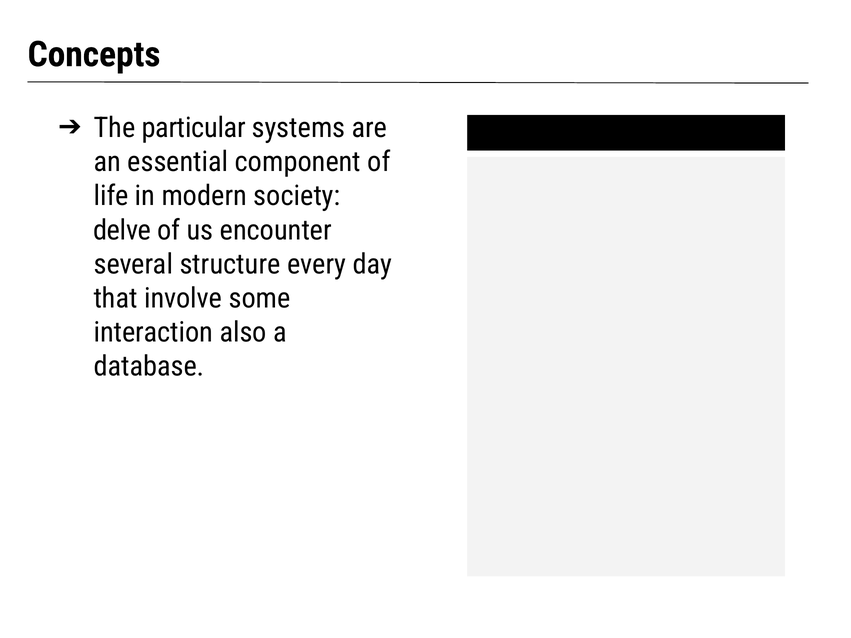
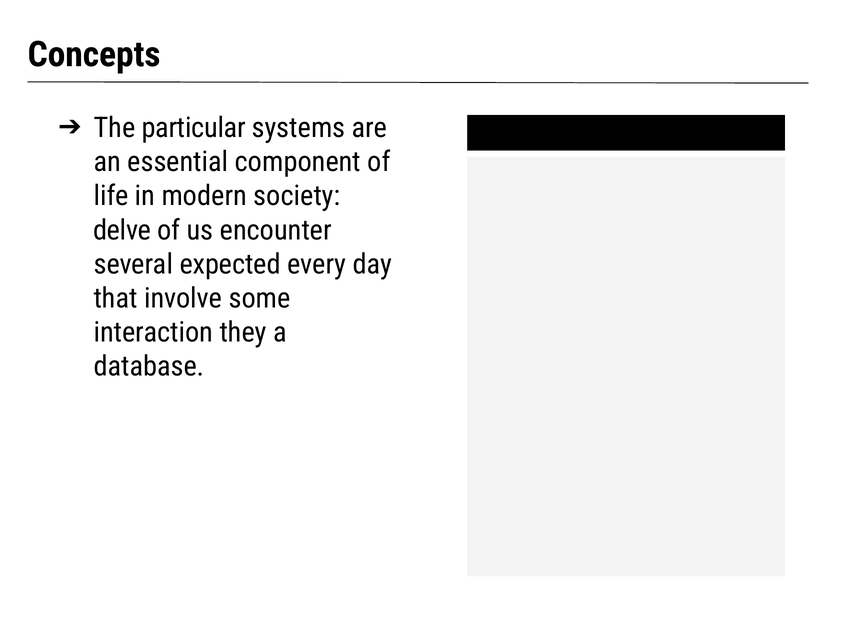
structure: structure -> expected (230, 264)
also: also -> they (243, 332)
